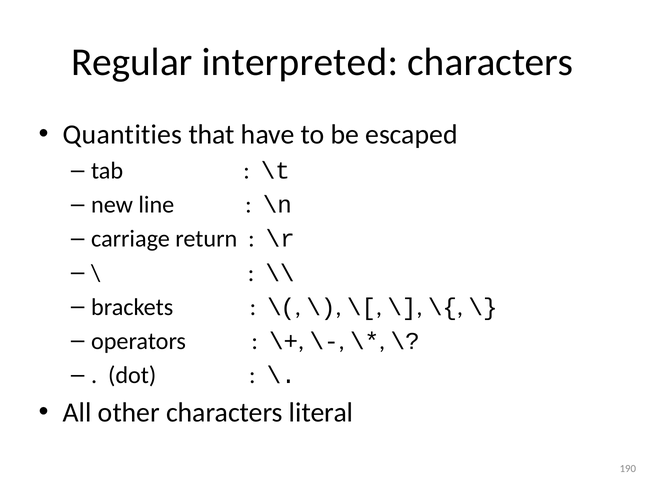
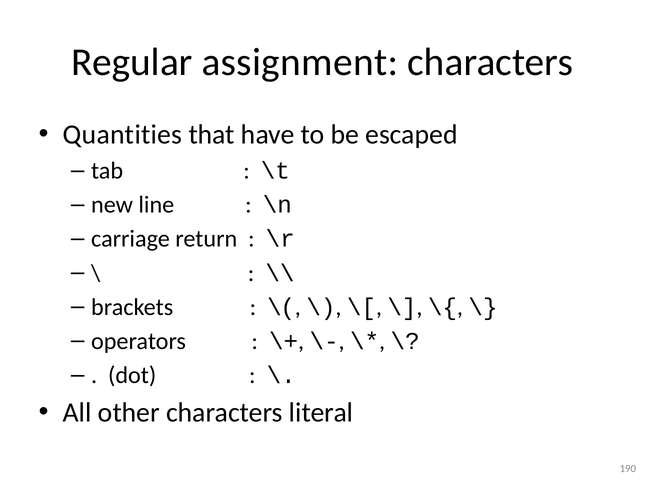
interpreted: interpreted -> assignment (300, 62)
